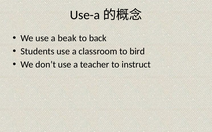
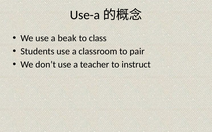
back: back -> class (98, 38)
bird: bird -> pair (137, 51)
